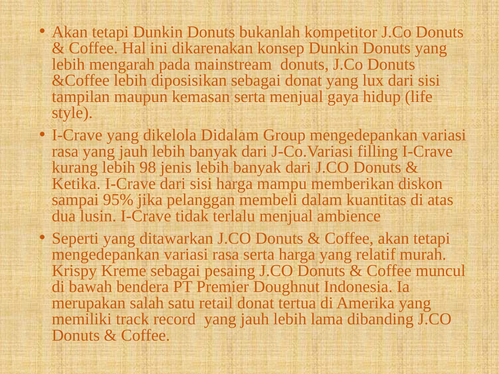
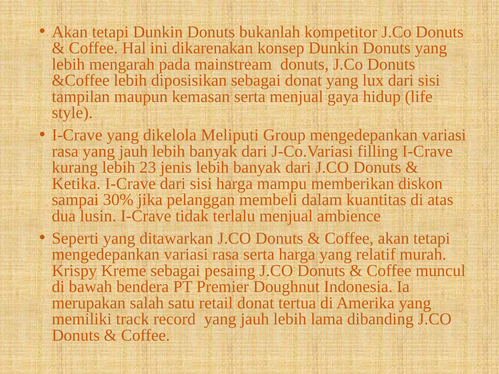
Didalam: Didalam -> Meliputi (230, 135)
98: 98 -> 23 (148, 168)
95%: 95% -> 30% (118, 200)
